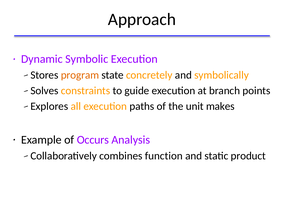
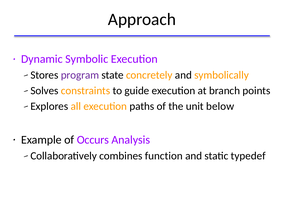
program colour: orange -> purple (80, 75)
makes: makes -> below (220, 106)
product: product -> typedef (248, 156)
